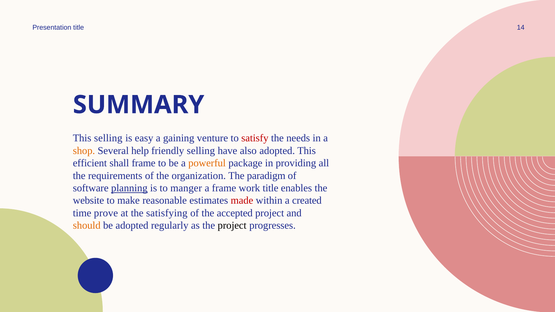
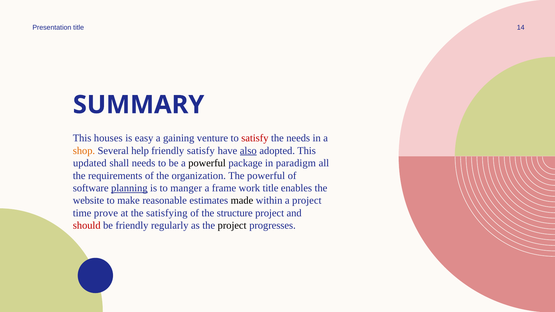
This selling: selling -> houses (108, 138)
friendly selling: selling -> satisfy (201, 151)
also underline: none -> present (248, 151)
efficient: efficient -> updated (90, 163)
shall frame: frame -> needs (144, 163)
powerful colour: orange -> black (207, 163)
providing: providing -> paradigm (296, 163)
The paradigm: paradigm -> powerful (266, 176)
made colour: red -> black (242, 201)
a created: created -> project (307, 201)
accepted: accepted -> structure (235, 213)
should colour: orange -> red (87, 226)
be adopted: adopted -> friendly (132, 226)
